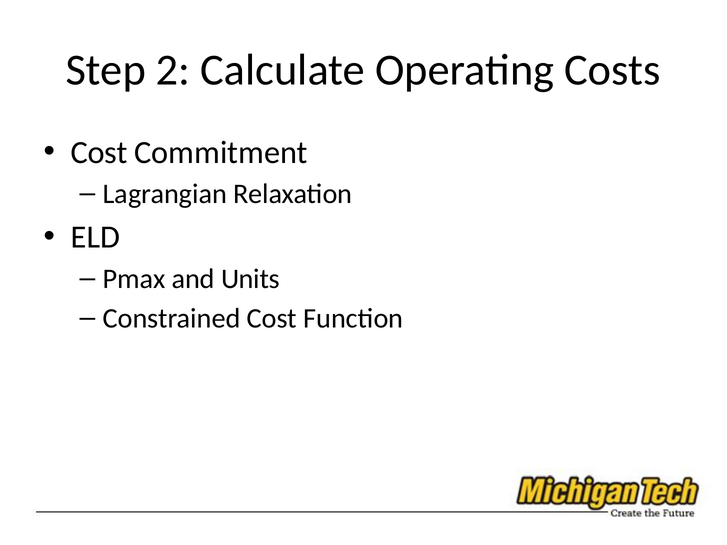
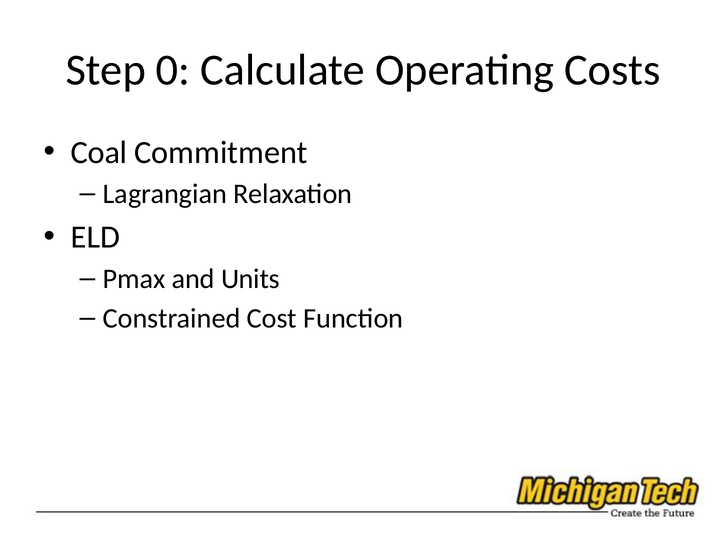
2: 2 -> 0 (173, 70)
Cost: Cost -> Coal (99, 153)
